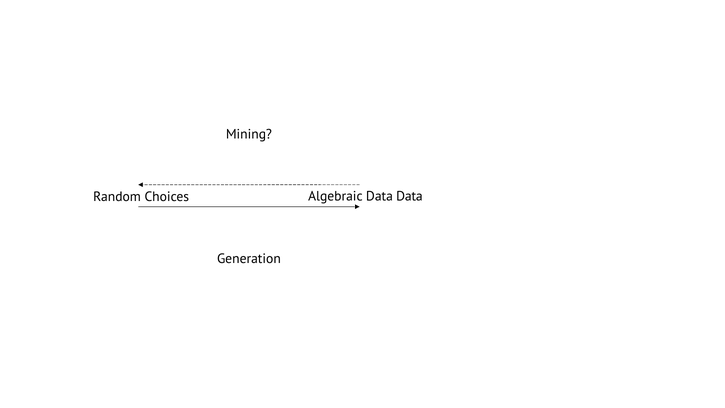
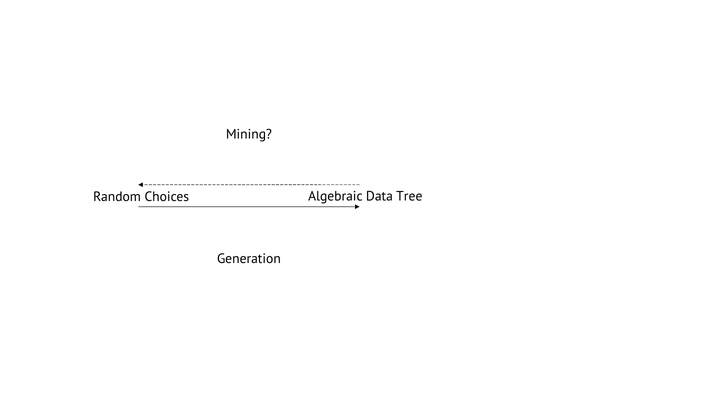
Data Data: Data -> Tree (409, 196)
